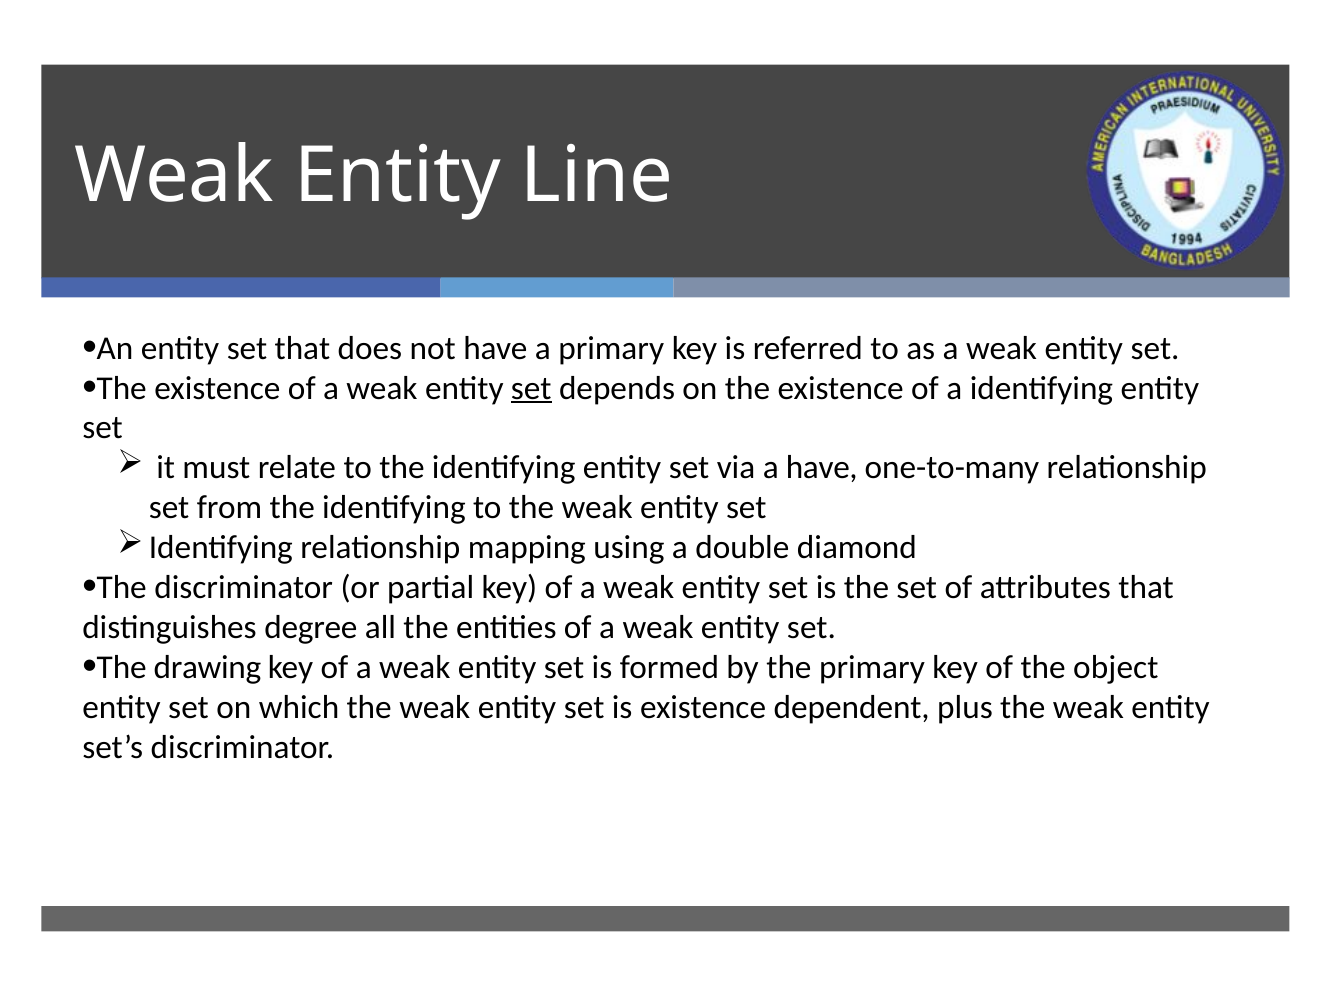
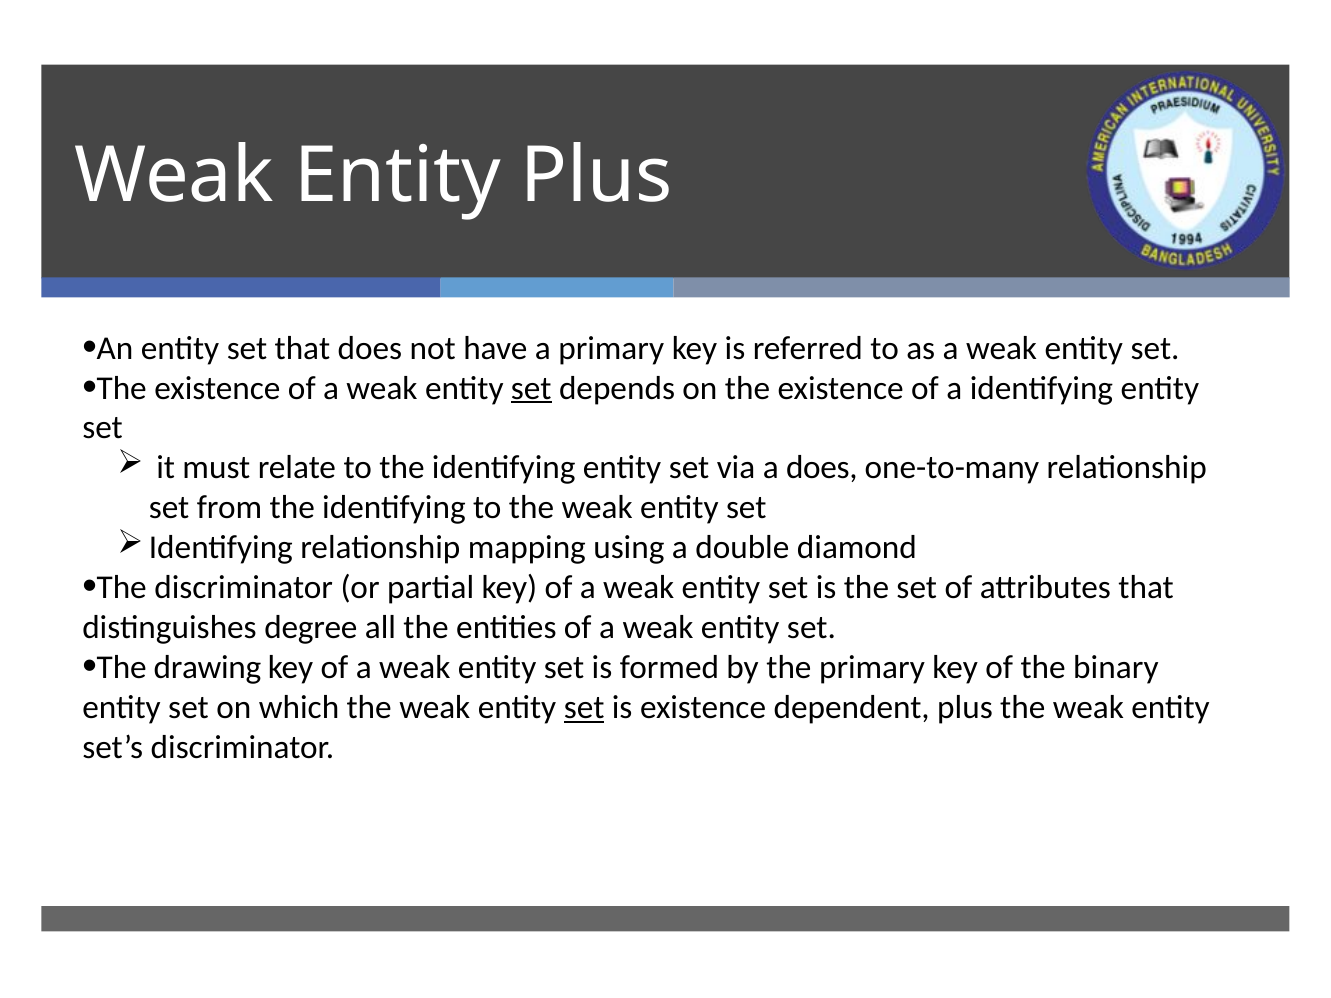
Entity Line: Line -> Plus (597, 176)
a have: have -> does (822, 468)
object: object -> binary (1116, 668)
set underline: none -> present (584, 708)
